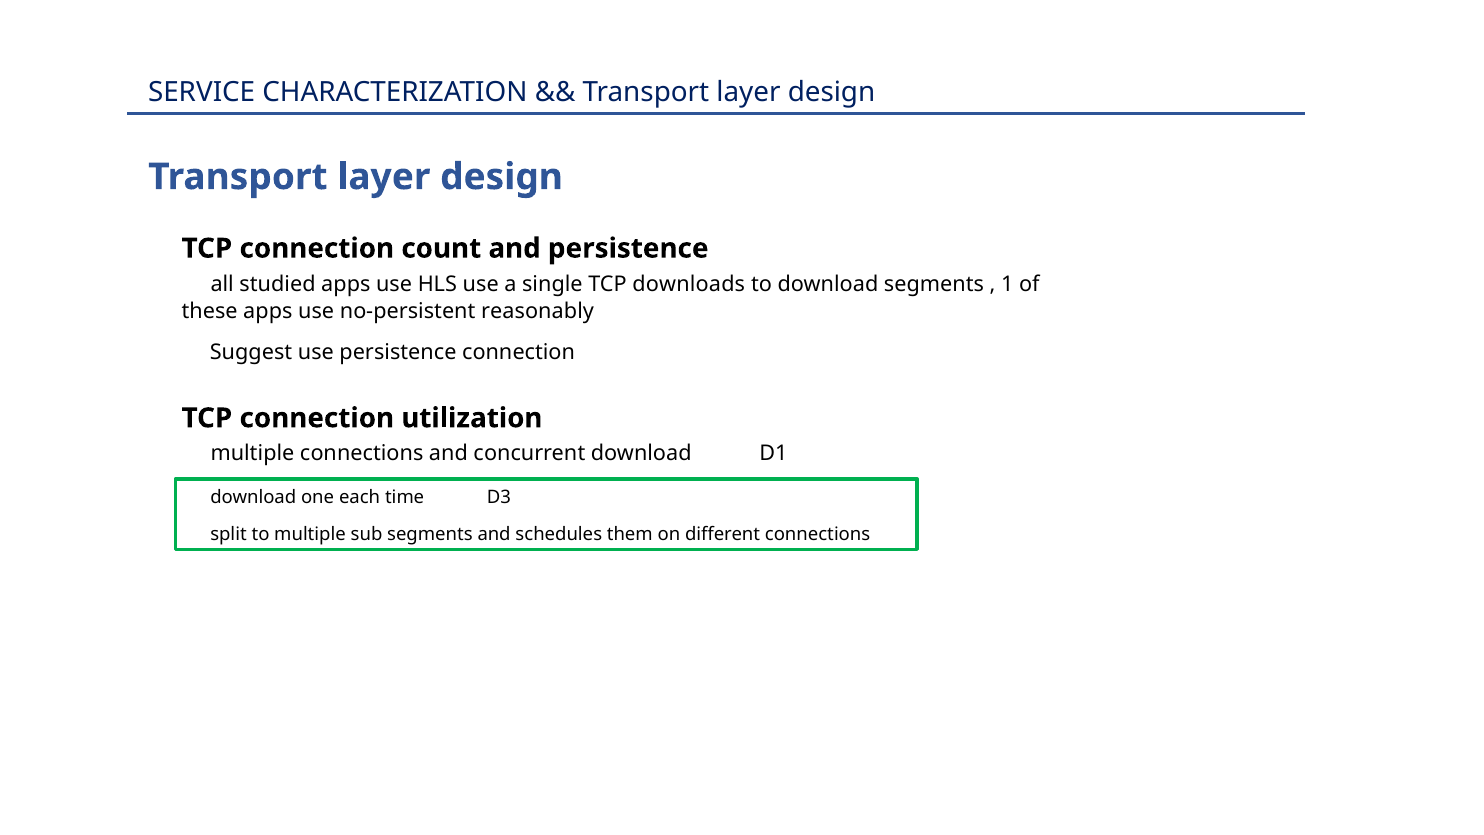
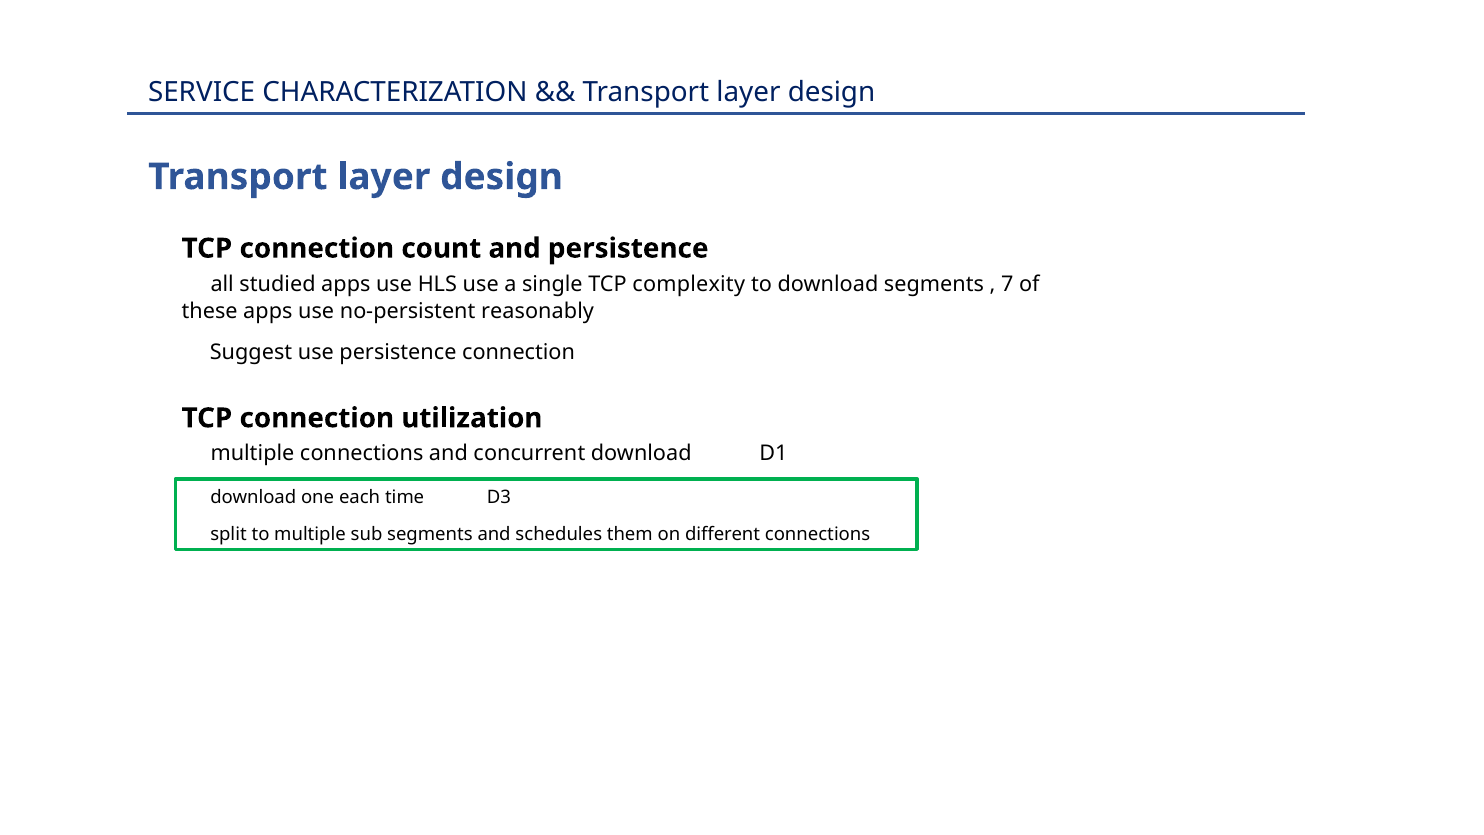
downloads: downloads -> complexity (689, 284)
1: 1 -> 7 (1007, 284)
